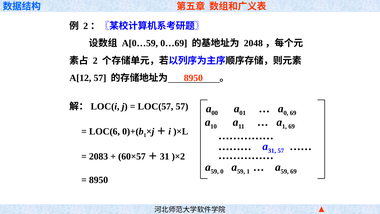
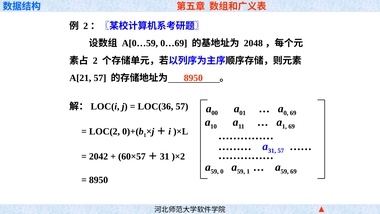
A[12: A[12 -> A[21 (80, 78)
LOC(57: LOC(57 -> LOC(36 (155, 106)
LOC(6: LOC(6 -> LOC(2 (104, 131)
2083: 2083 -> 2042 (99, 156)
